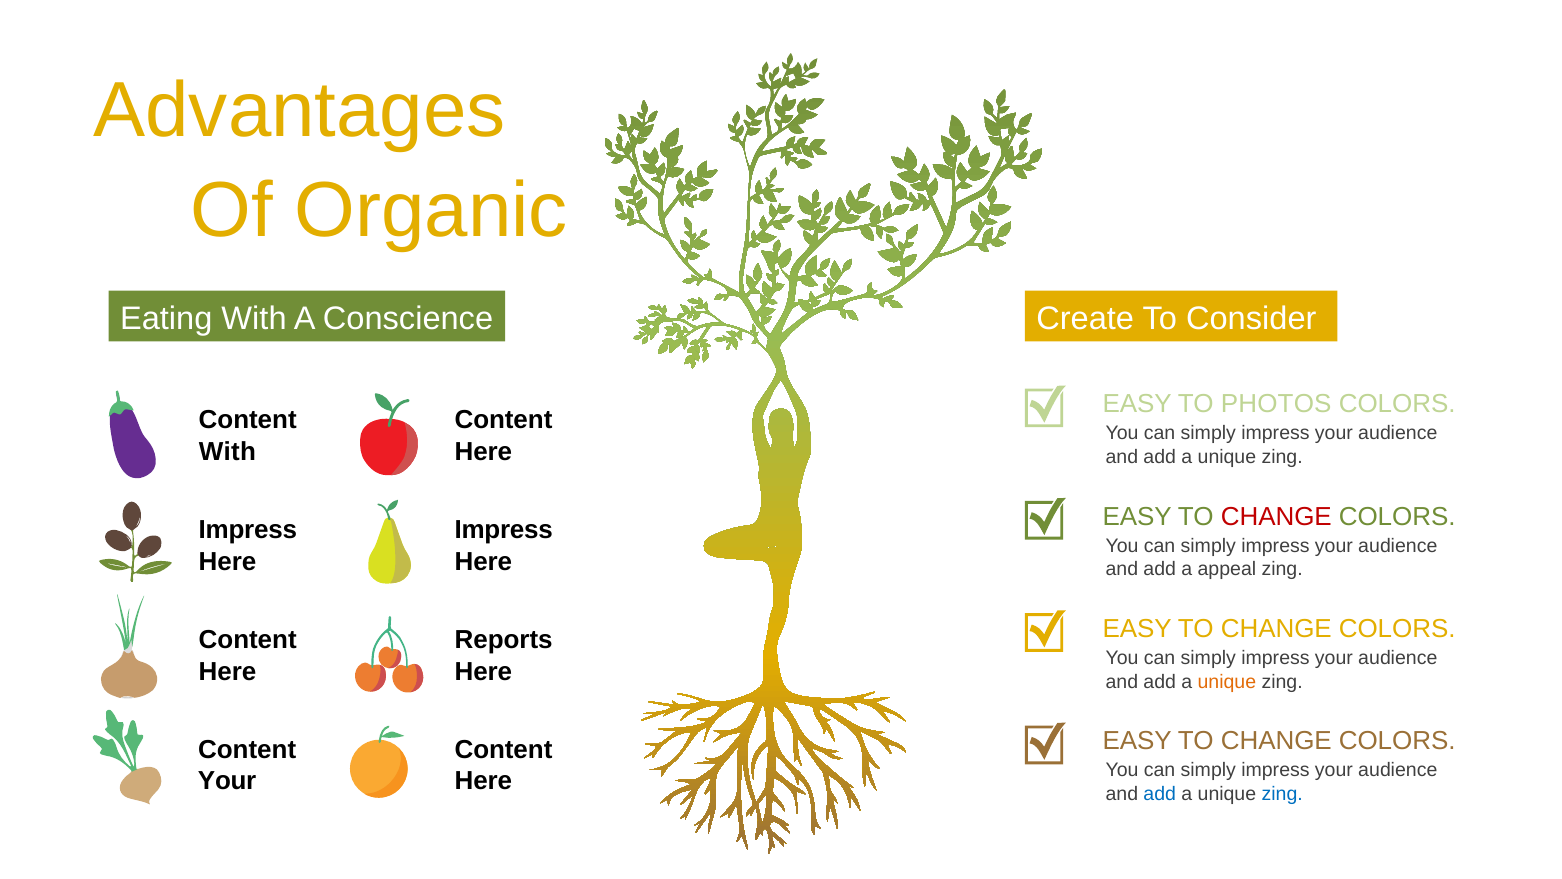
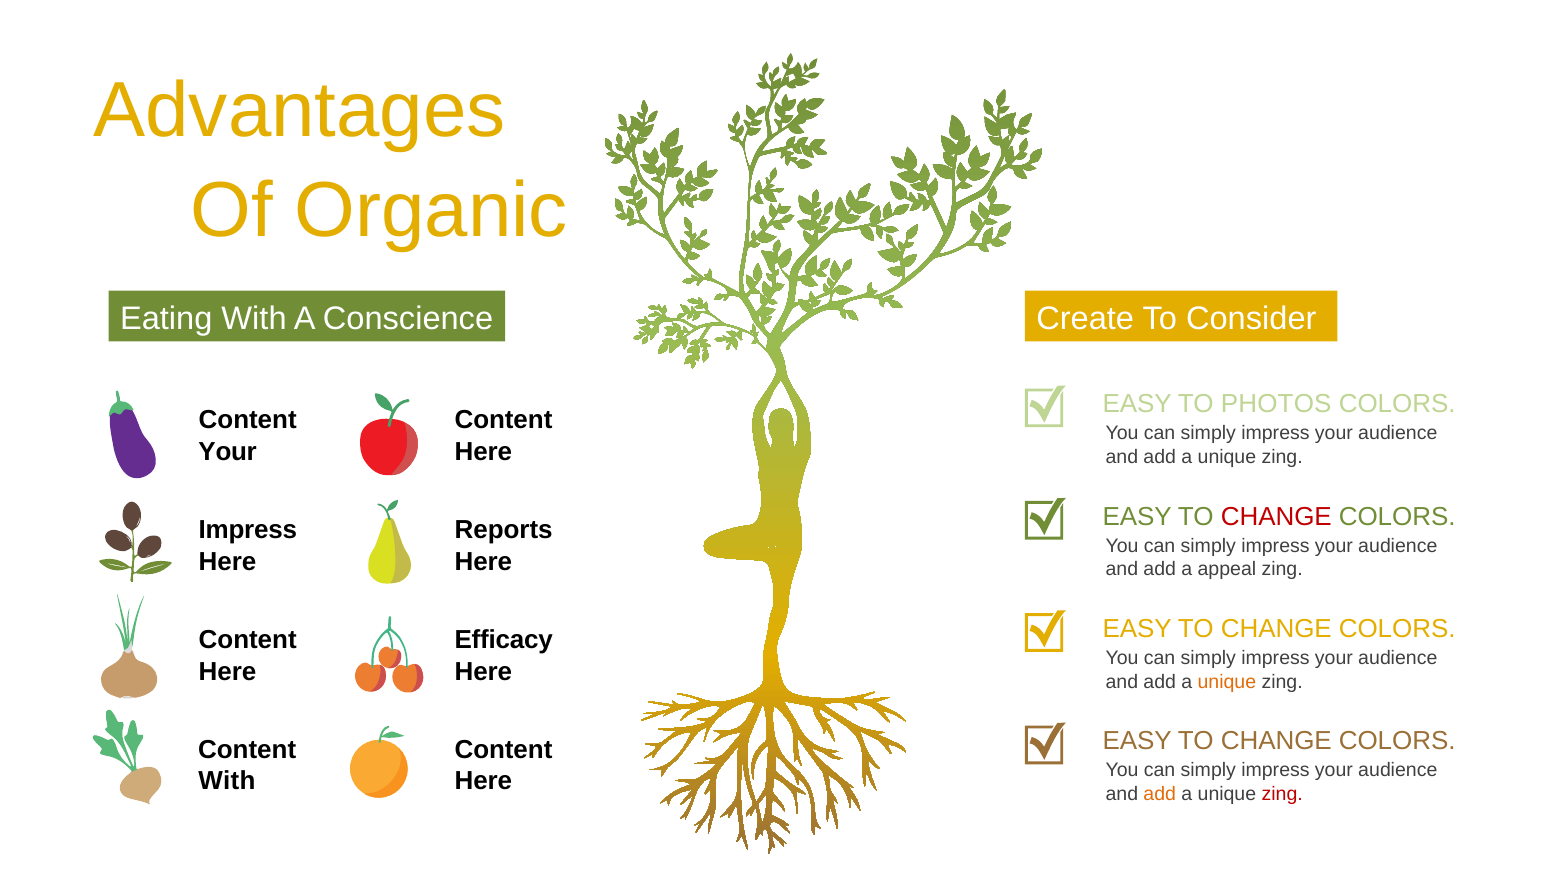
With: With -> Your (228, 451)
Impress: Impress -> Reports (504, 530)
Reports: Reports -> Efficacy (504, 640)
Your: Your -> With (227, 781)
add colour: blue -> orange (1160, 794)
zing colour: blue -> red (1282, 794)
